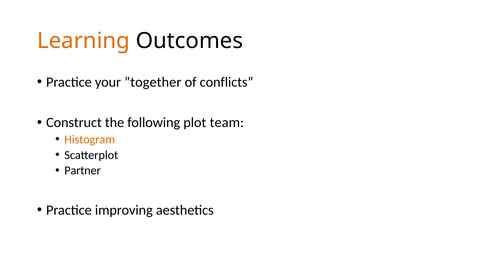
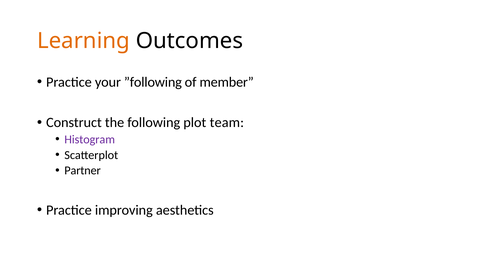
”together: ”together -> ”following (153, 82)
conflicts: conflicts -> member (227, 82)
Histogram colour: orange -> purple (90, 140)
